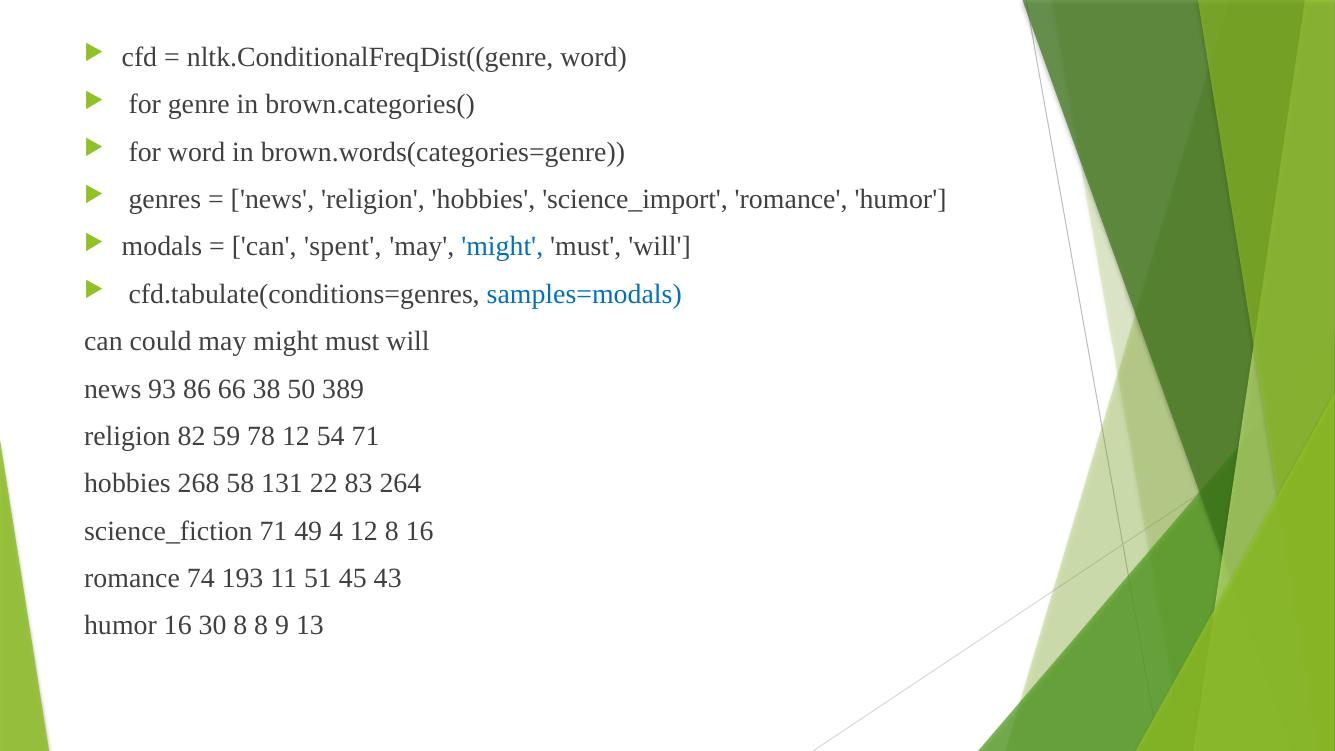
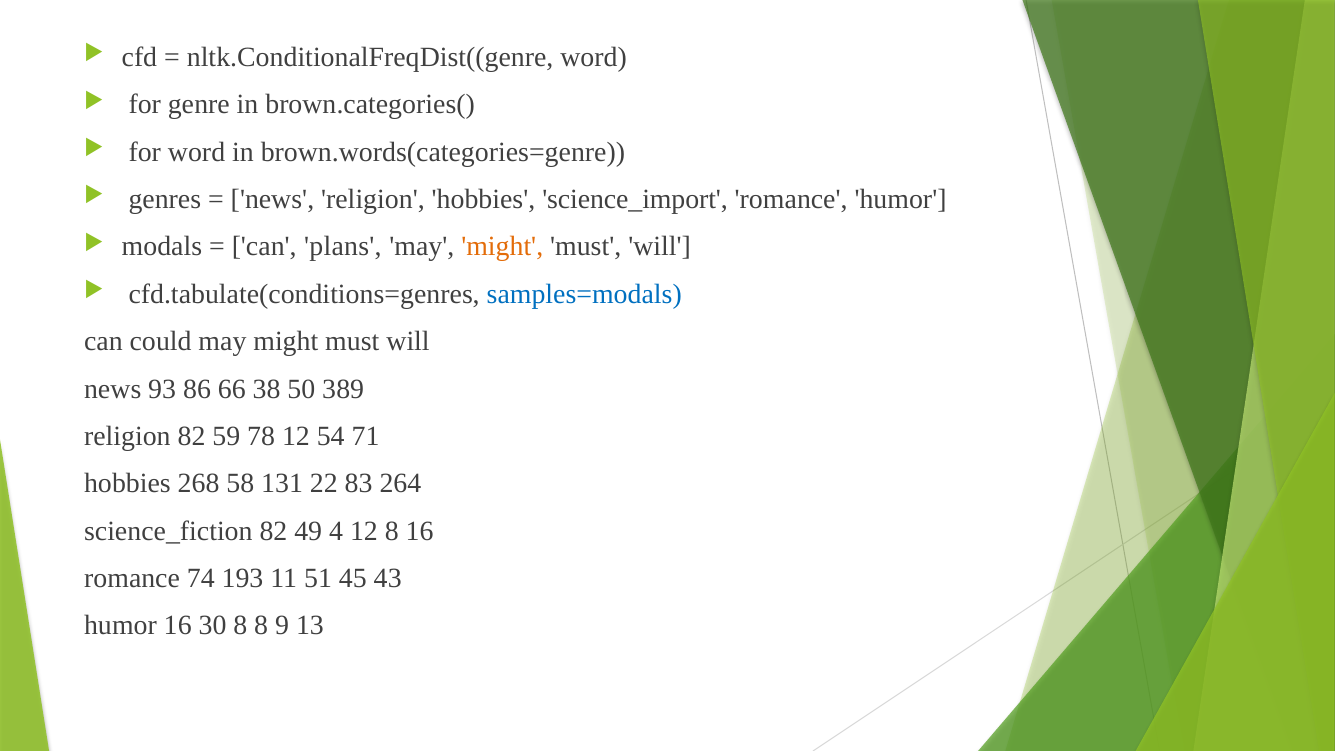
spent: spent -> plans (343, 247)
might colour: blue -> orange (502, 247)
science_fiction 71: 71 -> 82 (273, 531)
